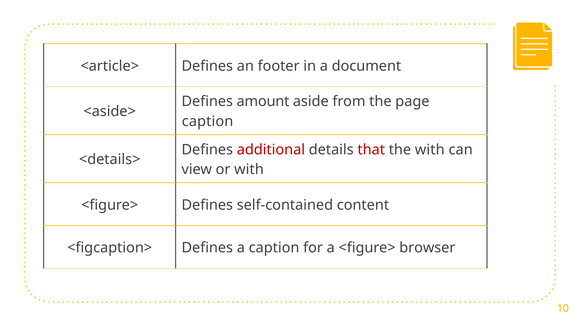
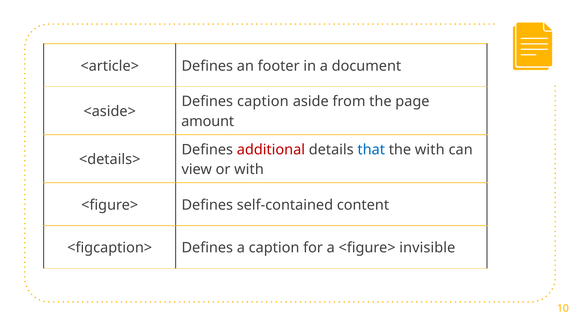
Defines amount: amount -> caption (263, 102)
caption: caption -> amount (208, 121)
that colour: red -> blue (371, 150)
browser: browser -> invisible (427, 248)
